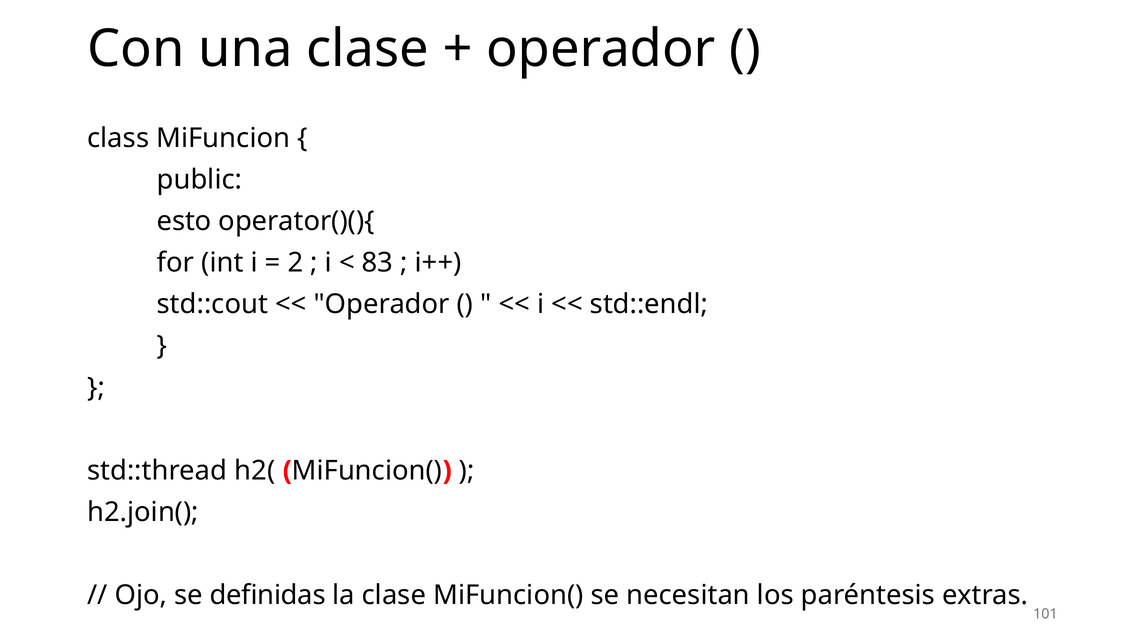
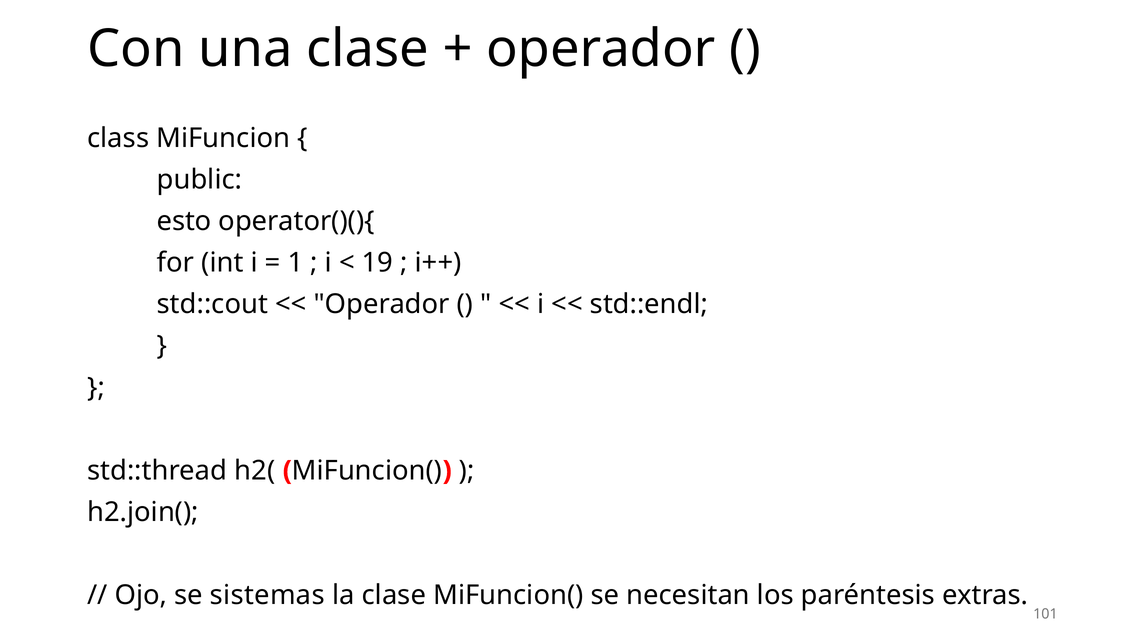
2: 2 -> 1 (295, 263)
83: 83 -> 19 (377, 263)
definidas: definidas -> sistemas (267, 595)
